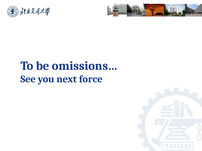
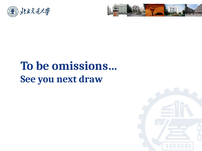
force: force -> draw (91, 79)
